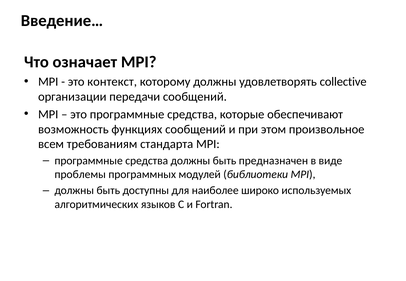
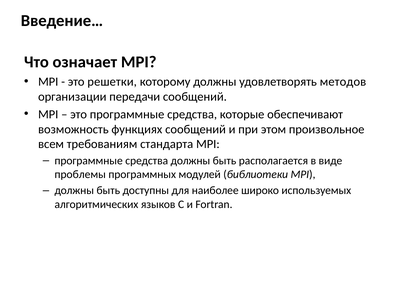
контекст: контекст -> решетки (112, 82)
collective: collective -> методов (343, 82)
предназначен: предназначен -> располагается (273, 161)
